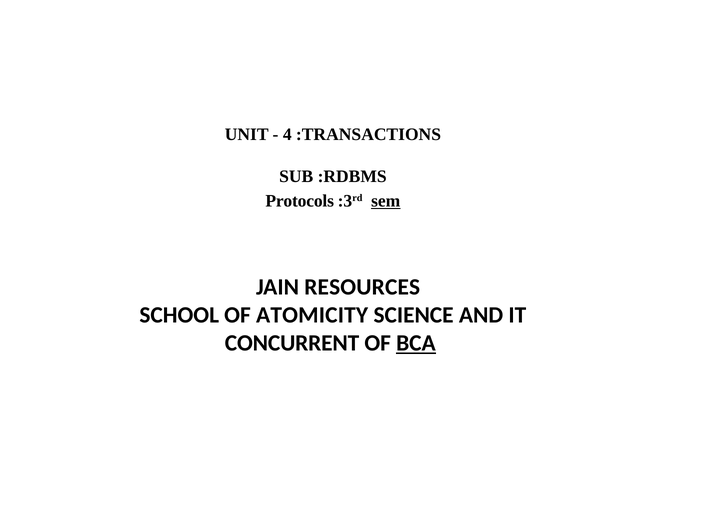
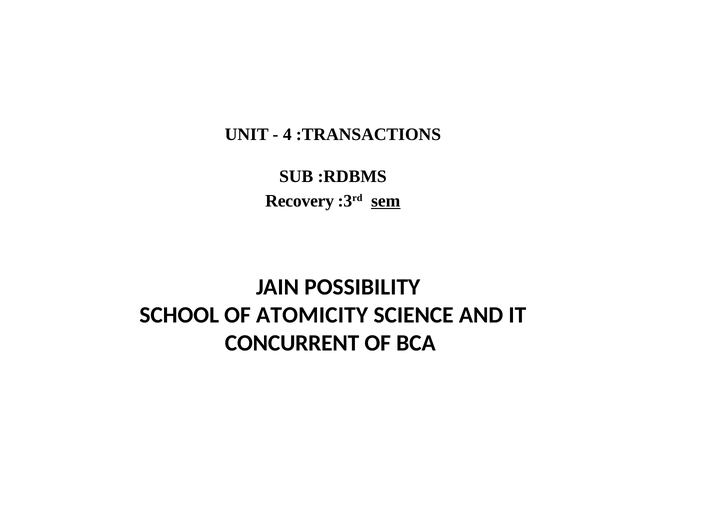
Protocols: Protocols -> Recovery (300, 201)
RESOURCES: RESOURCES -> POSSIBILITY (362, 288)
BCA underline: present -> none (416, 344)
